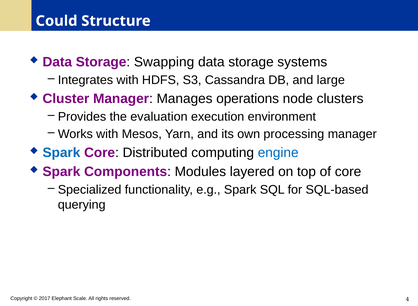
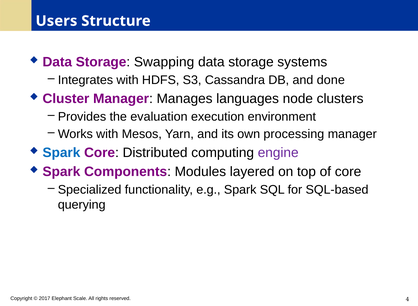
Could: Could -> Users (56, 21)
large: large -> done (331, 80)
operations: operations -> languages (248, 99)
engine colour: blue -> purple (278, 153)
